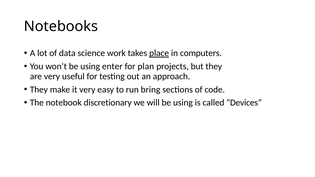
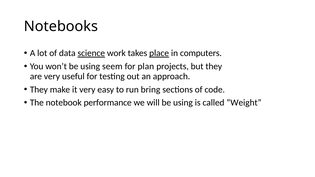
science underline: none -> present (91, 53)
enter: enter -> seem (112, 66)
discretionary: discretionary -> performance (108, 103)
Devices: Devices -> Weight (244, 103)
